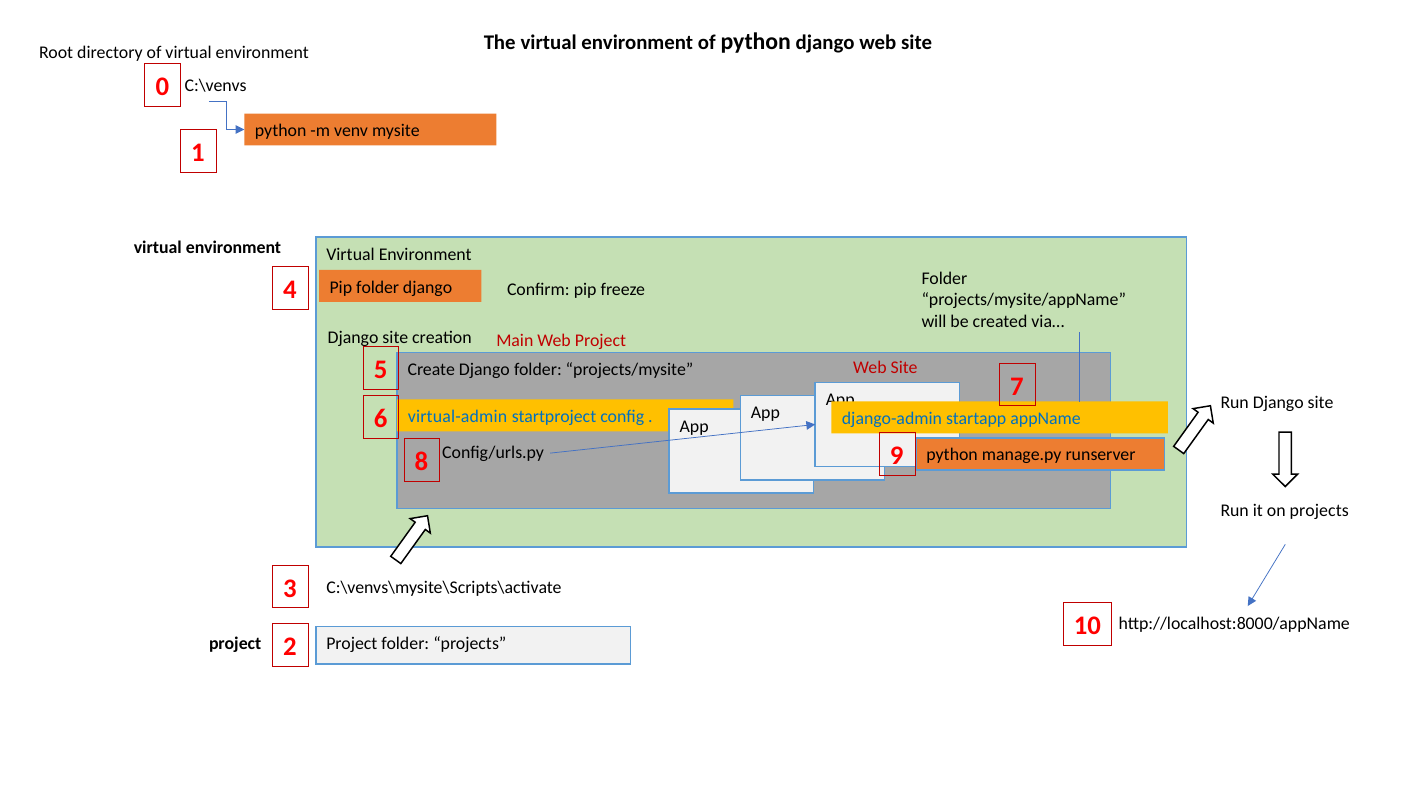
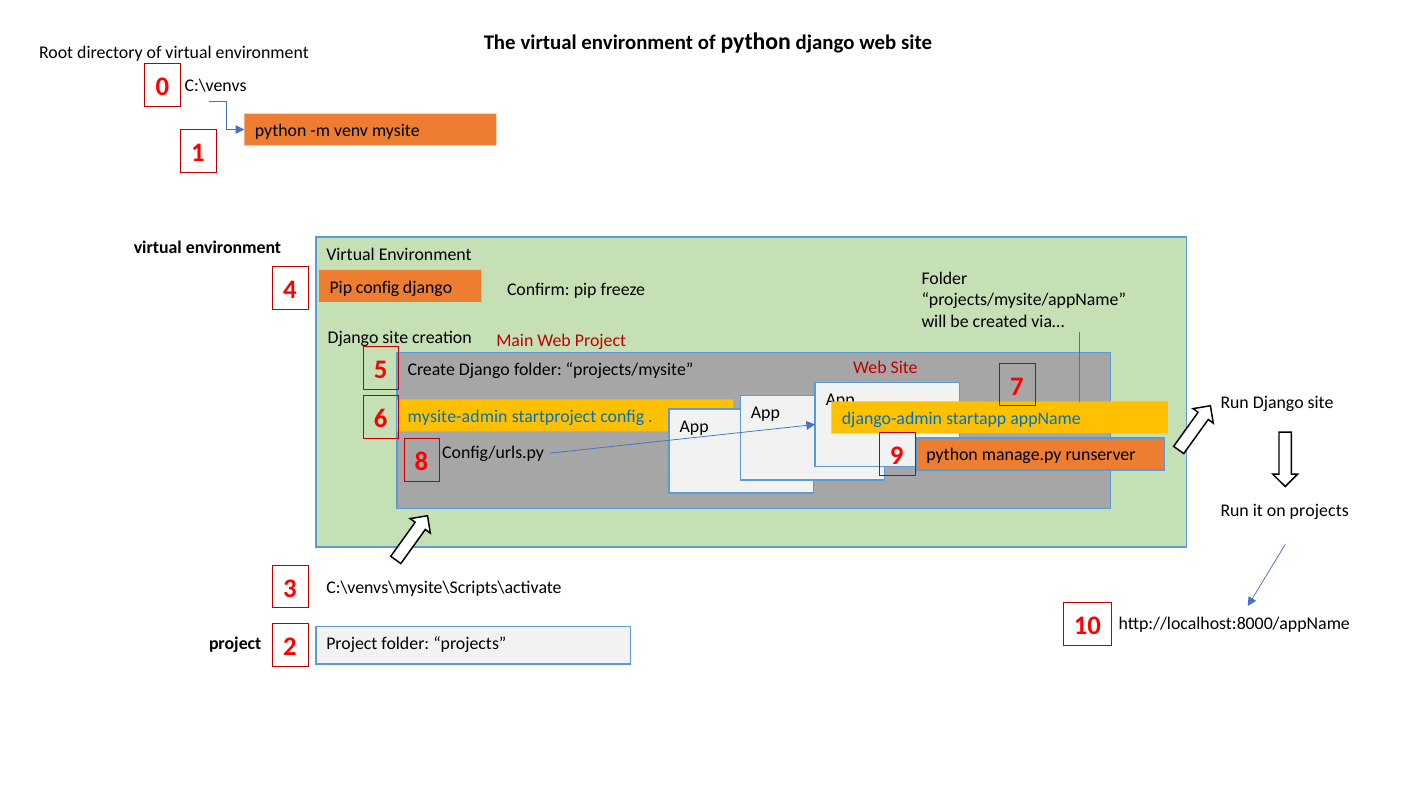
Pip folder: folder -> config (378, 287)
virtual-admin: virtual-admin -> mysite-admin (458, 417)
